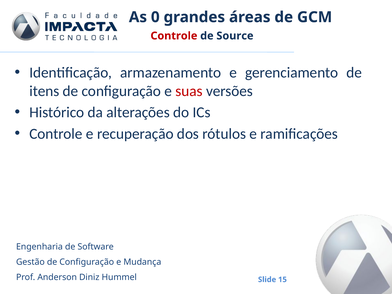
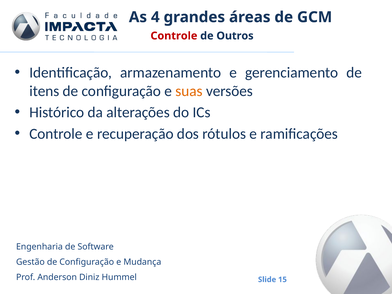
0: 0 -> 4 (155, 17)
Source: Source -> Outros (235, 36)
suas colour: red -> orange (189, 91)
